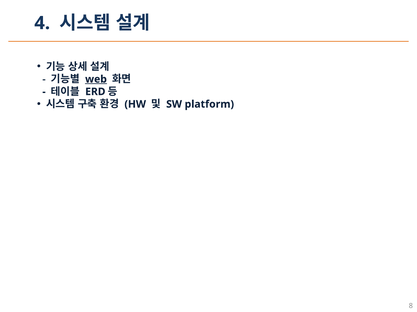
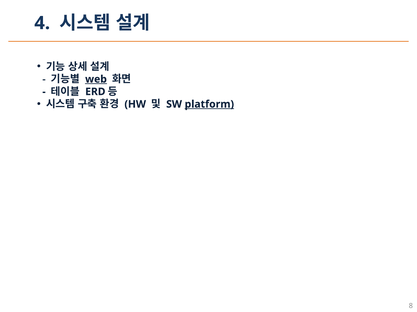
platform underline: none -> present (209, 104)
